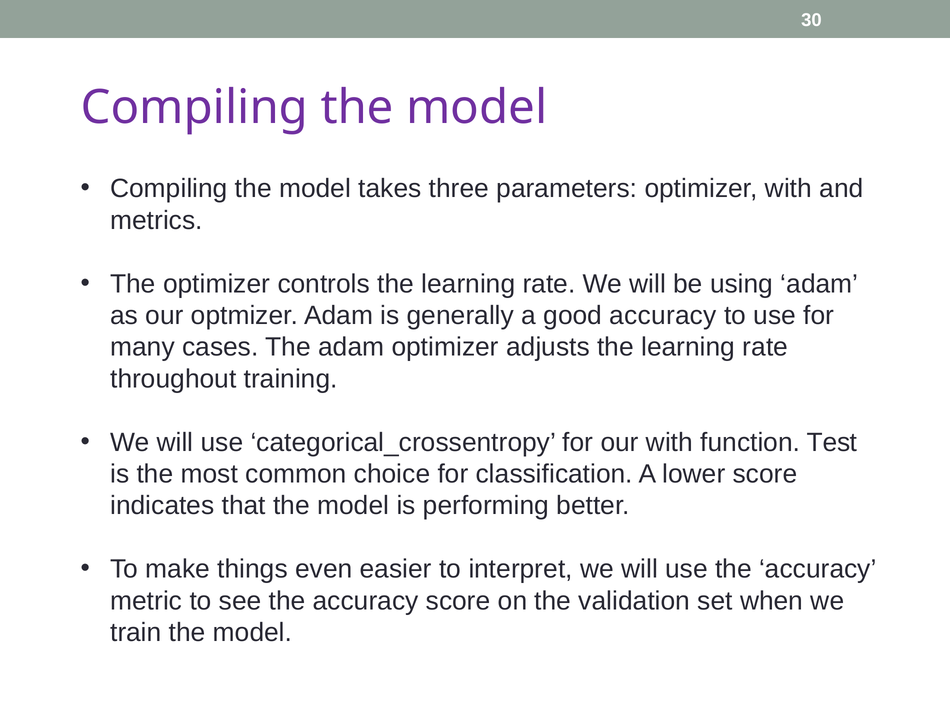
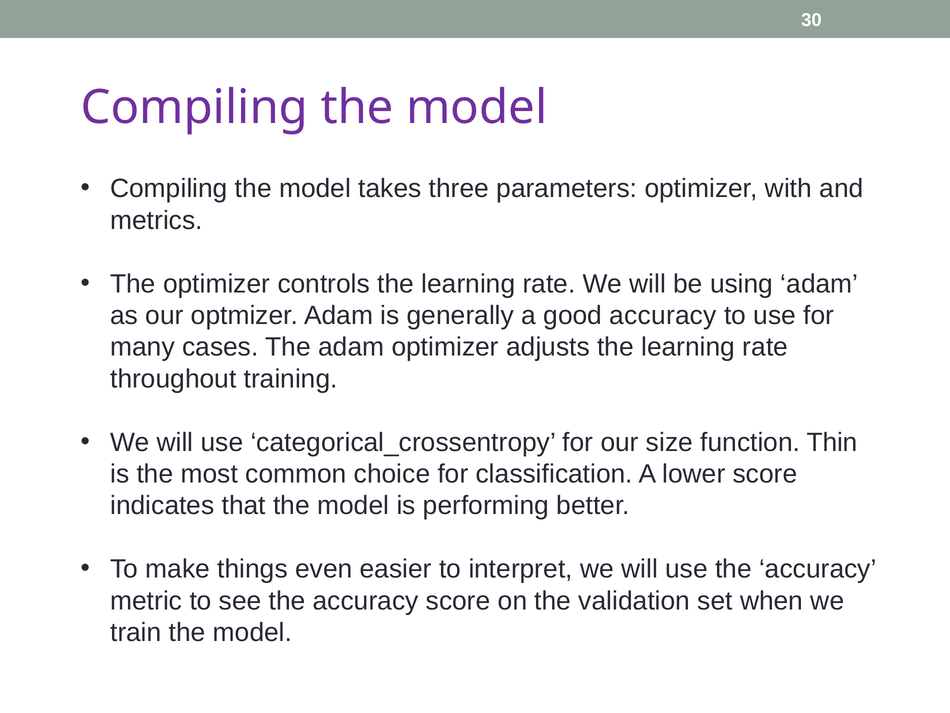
our with: with -> size (669, 442)
Test: Test -> Thin (832, 442)
